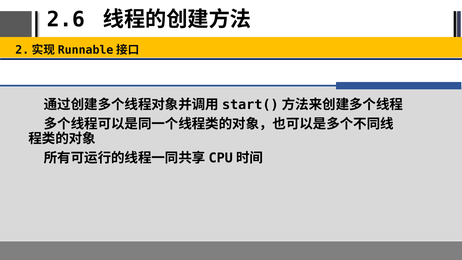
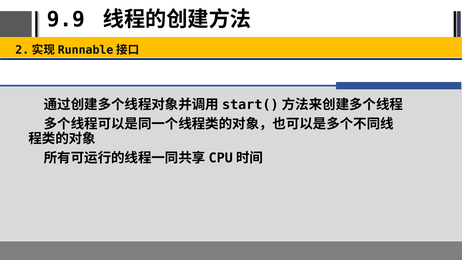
2.6: 2.6 -> 9.9 (66, 20)
